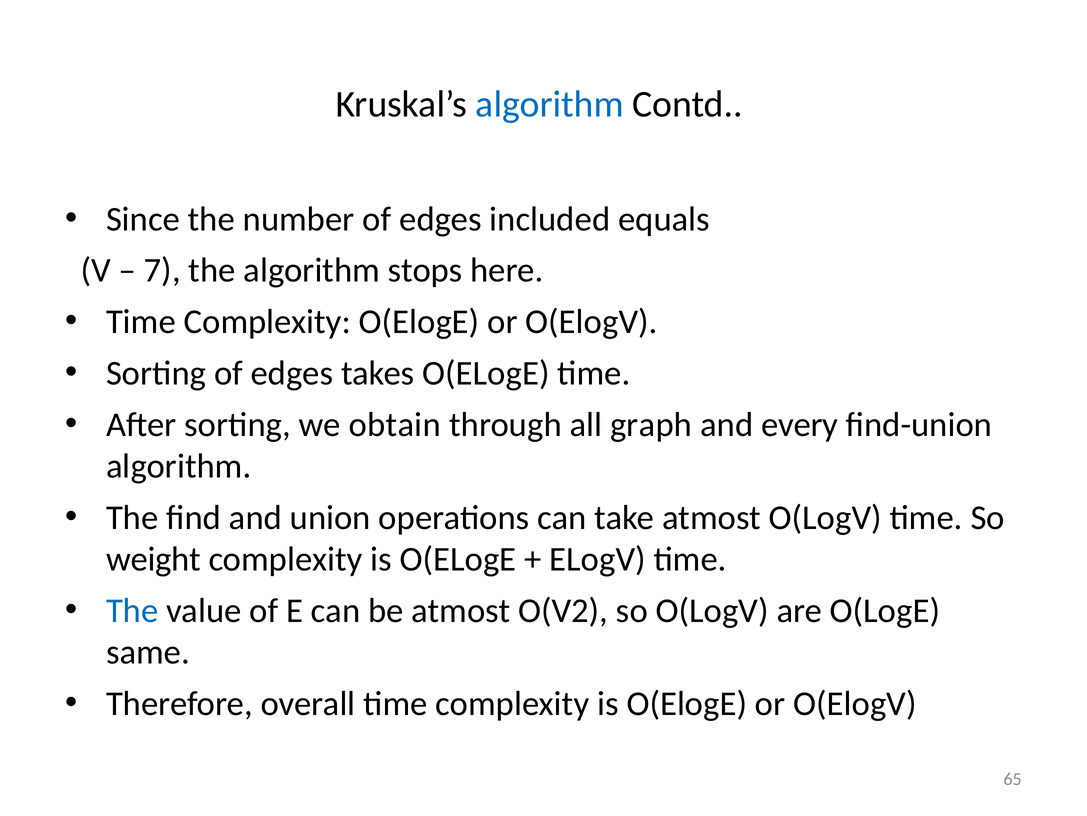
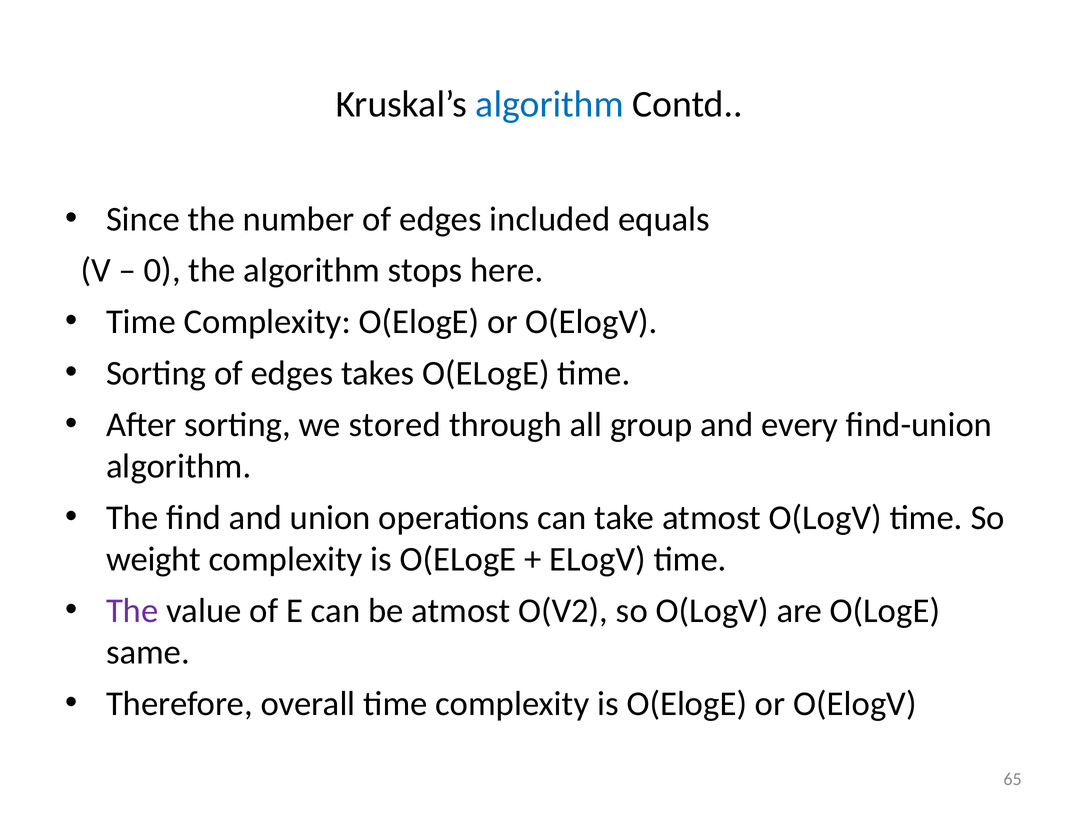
7: 7 -> 0 (162, 270)
obtain: obtain -> stored (395, 424)
graph: graph -> group (651, 424)
The colour: blue -> purple (132, 610)
